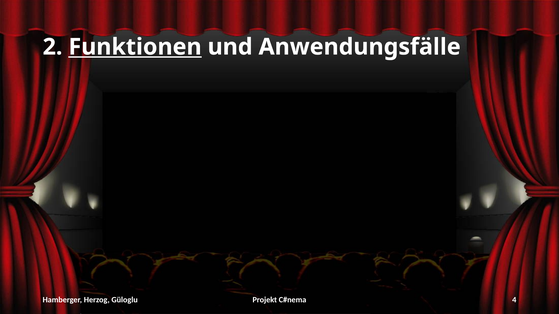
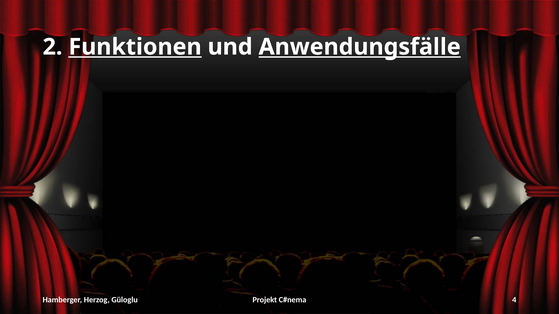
Anwendungsfälle underline: none -> present (360, 47)
